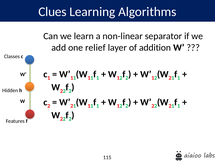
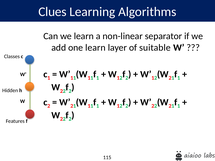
one relief: relief -> learn (95, 48)
addition: addition -> suitable (155, 48)
